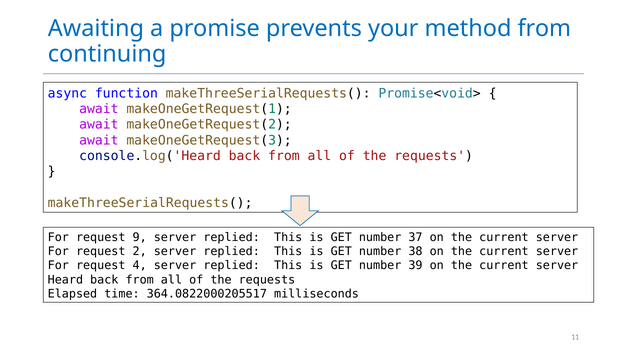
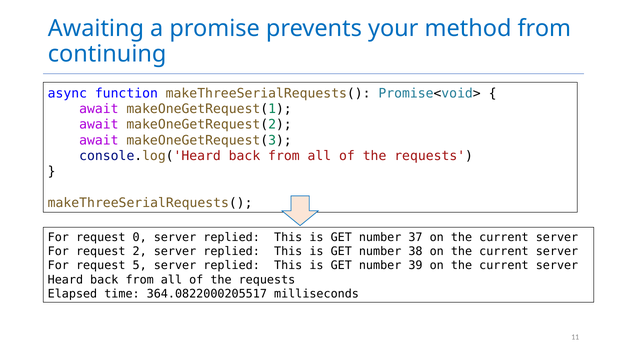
9: 9 -> 0 (140, 237)
4: 4 -> 5 (140, 265)
